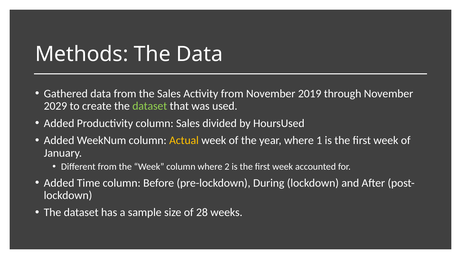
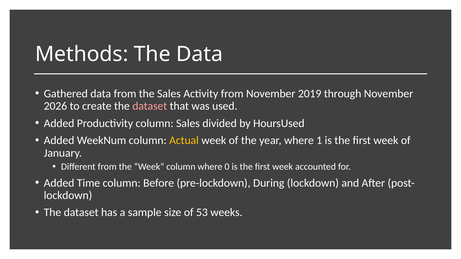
2029: 2029 -> 2026 (55, 106)
dataset colour: light green -> pink (150, 106)
2: 2 -> 0 (227, 167)
28: 28 -> 53 (202, 213)
